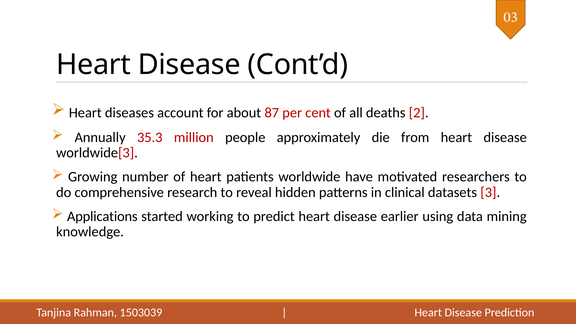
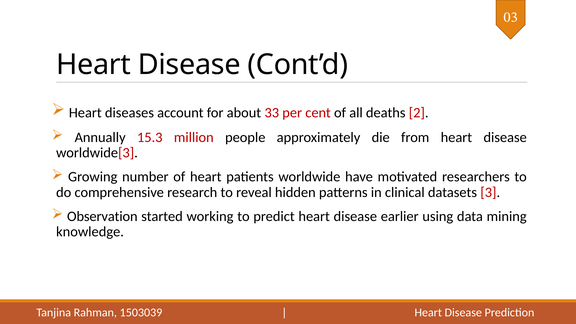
87: 87 -> 33 (272, 113)
35.3: 35.3 -> 15.3 (150, 137)
Applications: Applications -> Observation (102, 216)
